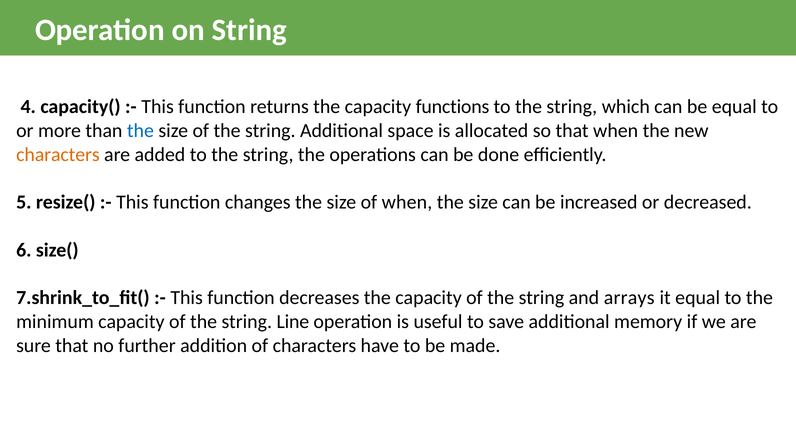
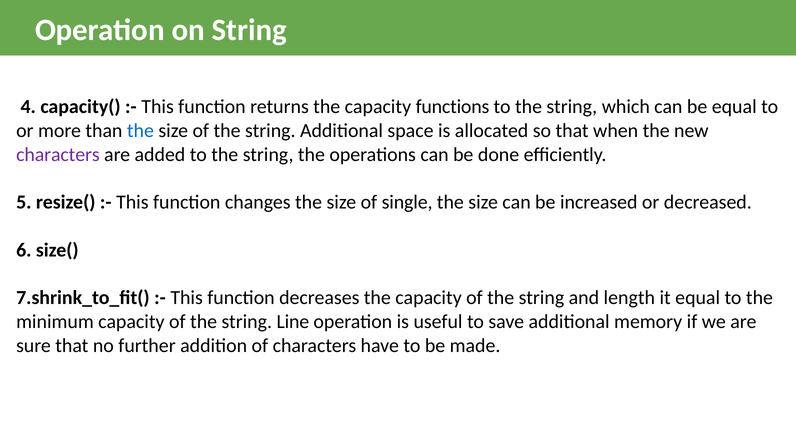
characters colour: orange -> purple (58, 154)
of when: when -> single (407, 202)
arrays: arrays -> length (629, 298)
